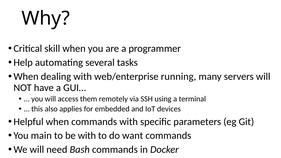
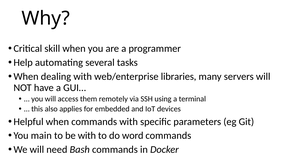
running: running -> libraries (179, 77)
want: want -> word (133, 136)
